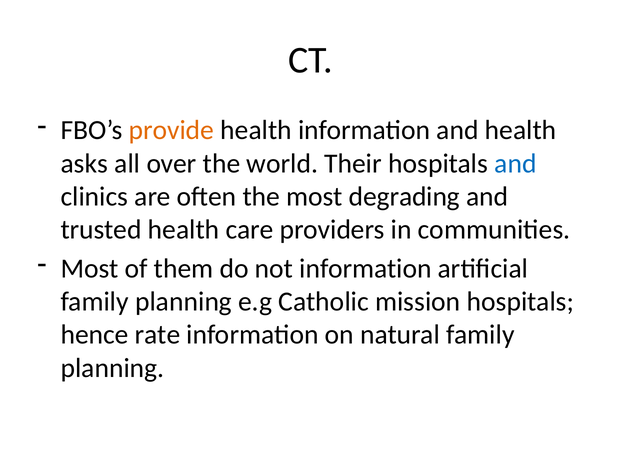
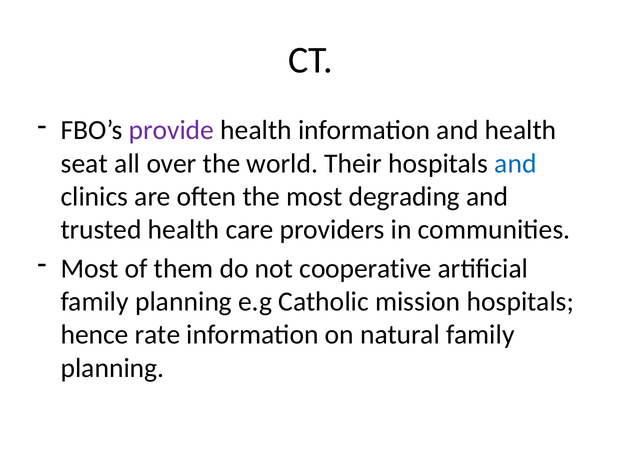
provide colour: orange -> purple (171, 130)
asks: asks -> seat (84, 163)
not information: information -> cooperative (366, 268)
